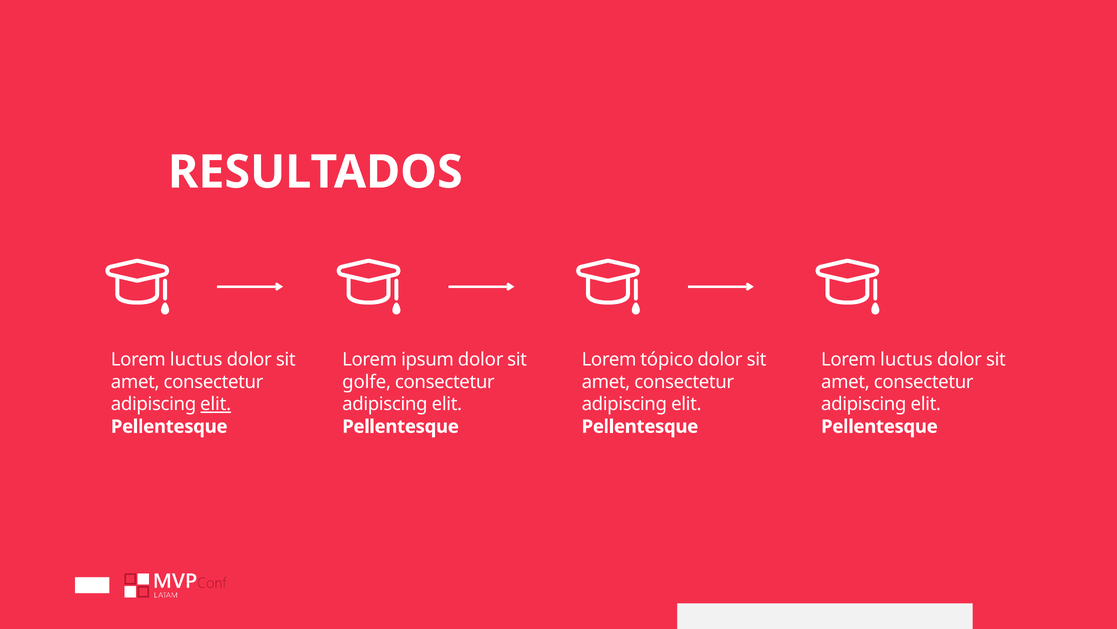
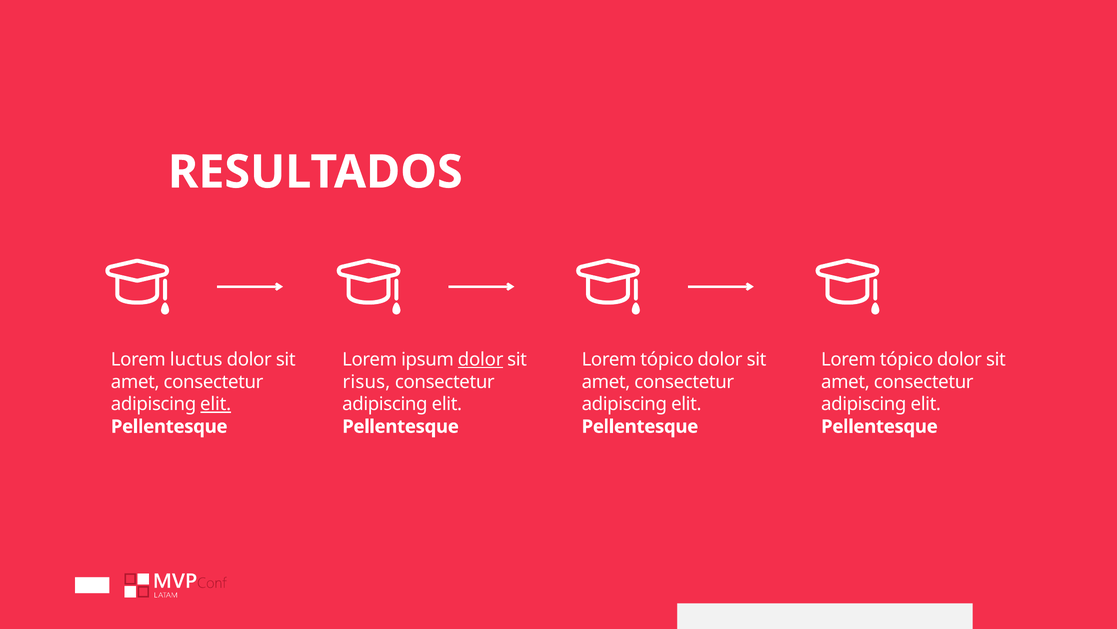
dolor underline: none -> present (481, 359)
luctus: luctus -> tópico (907, 359)
golfe: golfe -> risus (366, 381)
